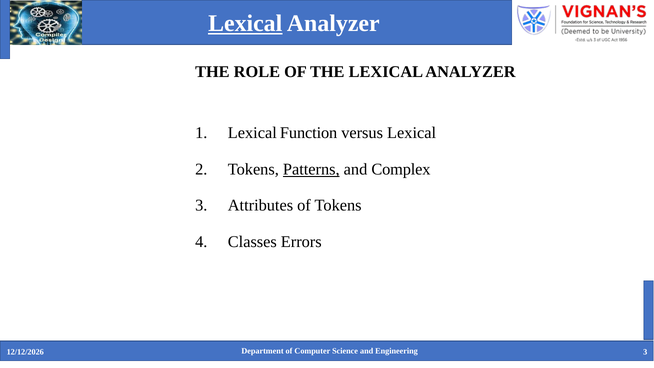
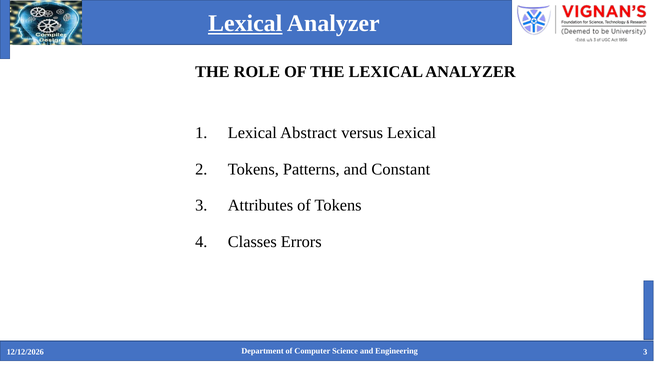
Function: Function -> Abstract (308, 133)
Patterns underline: present -> none (311, 169)
Complex: Complex -> Constant (401, 169)
